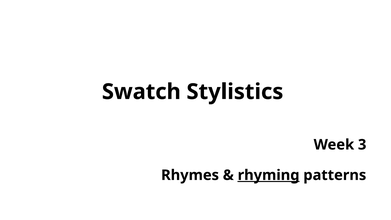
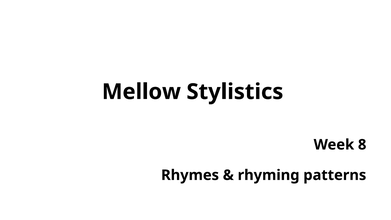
Swatch: Swatch -> Mellow (141, 92)
3: 3 -> 8 (362, 145)
rhyming underline: present -> none (269, 175)
